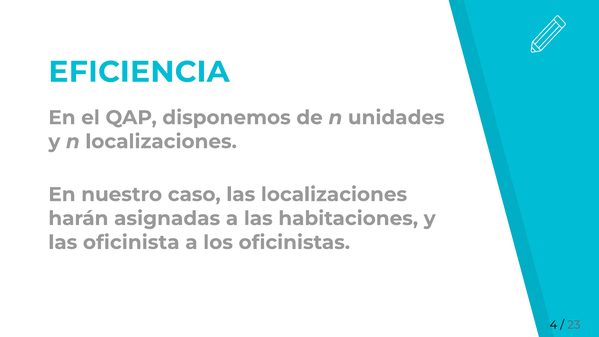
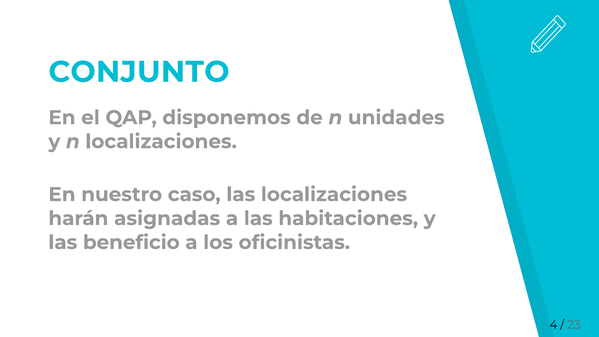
EFICIENCIA: EFICIENCIA -> CONJUNTO (139, 72)
oficinista: oficinista -> beneficio (131, 242)
